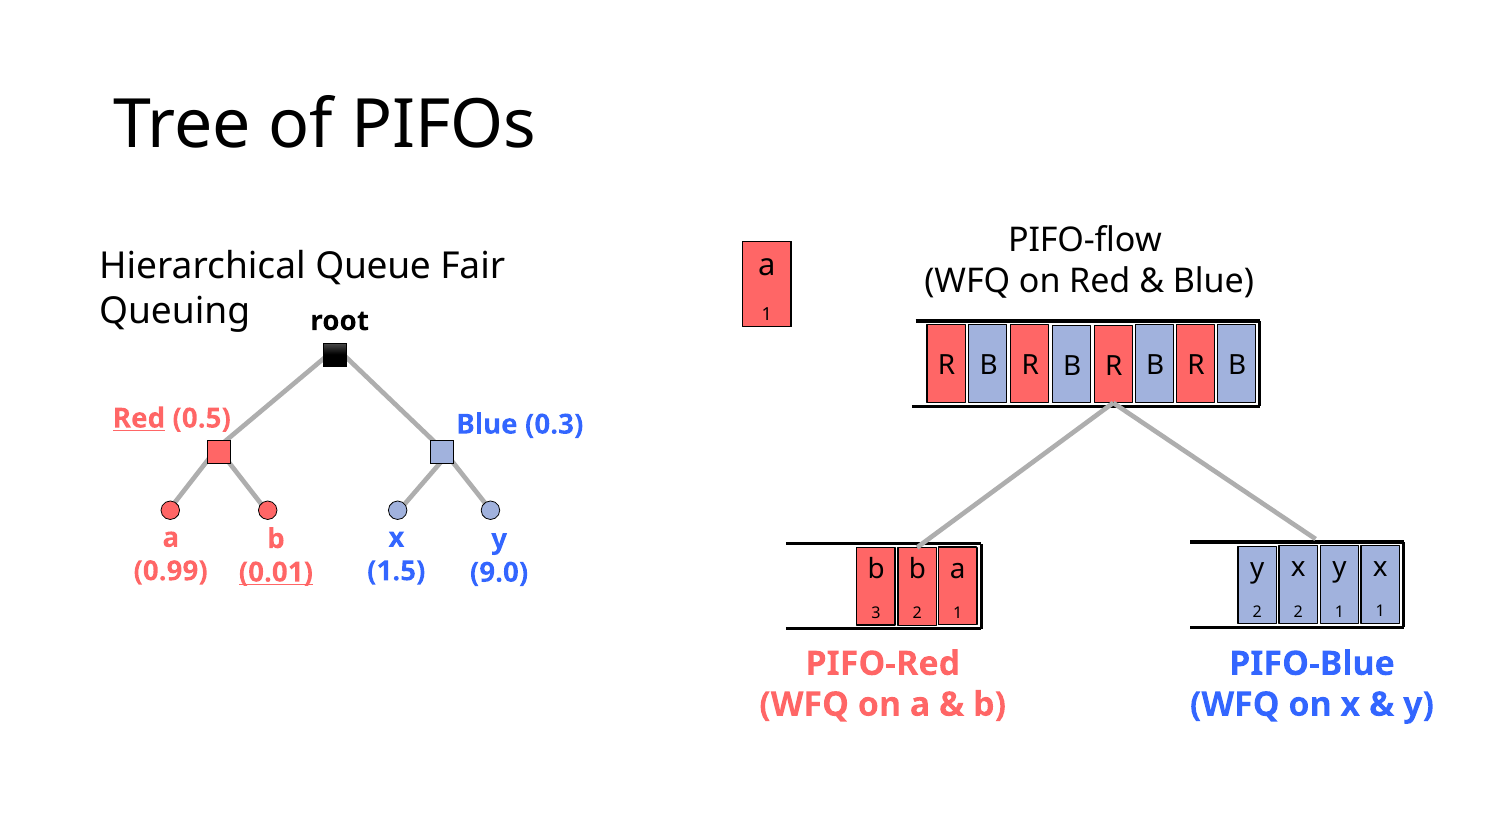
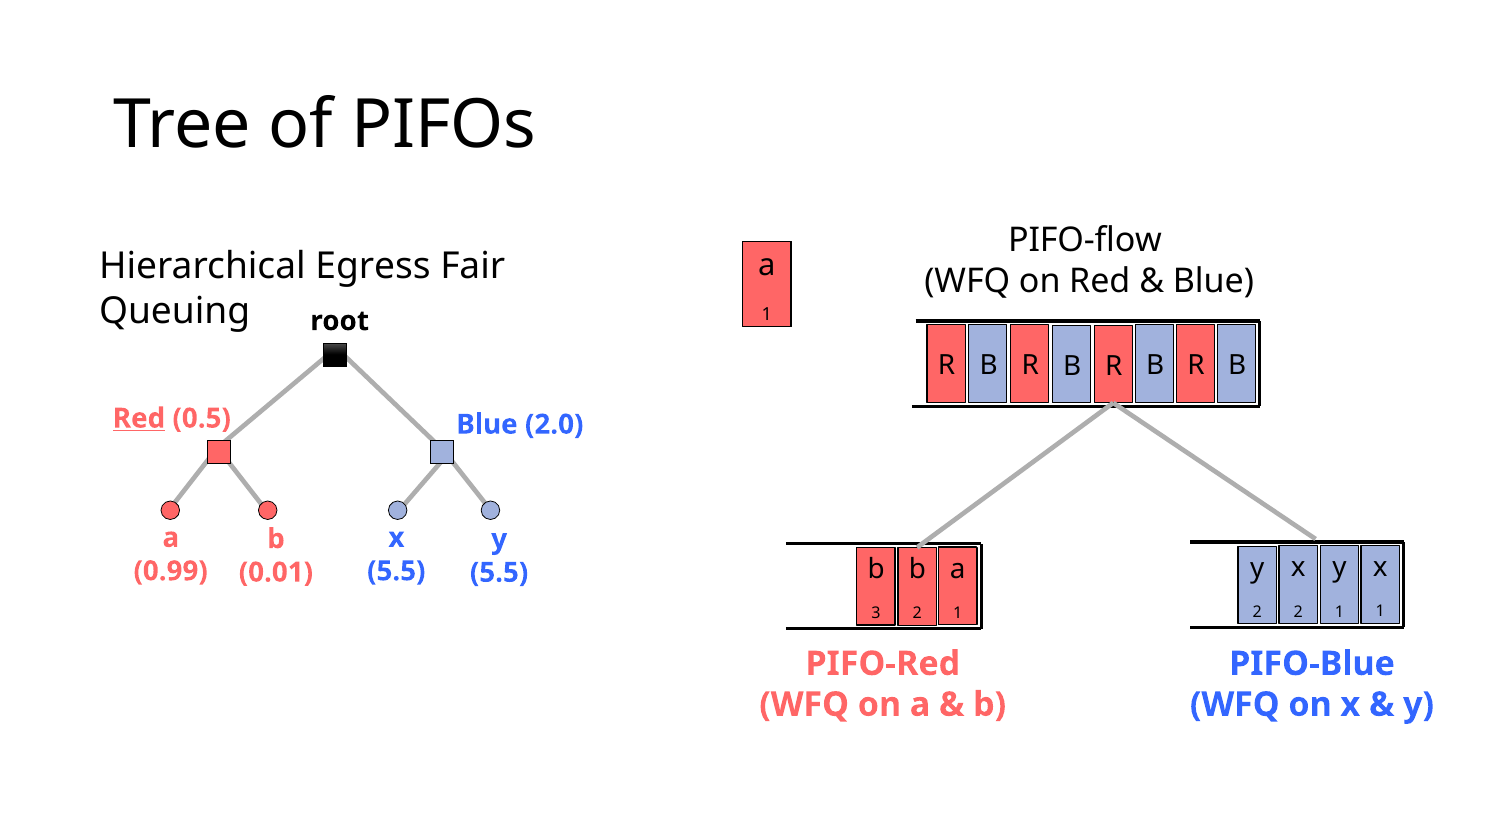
Queue: Queue -> Egress (373, 266)
0.3: 0.3 -> 2.0 (554, 425)
1.5: 1.5 -> 5.5 (396, 571)
0.01 underline: present -> none (276, 573)
9.0: 9.0 -> 5.5 (499, 573)
